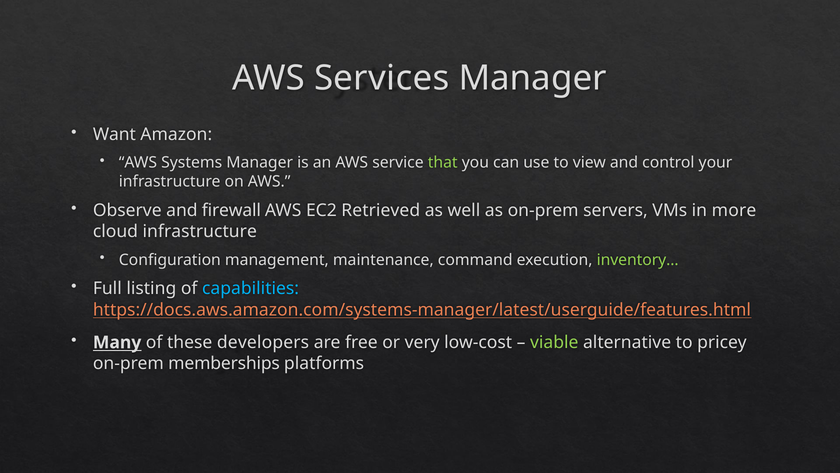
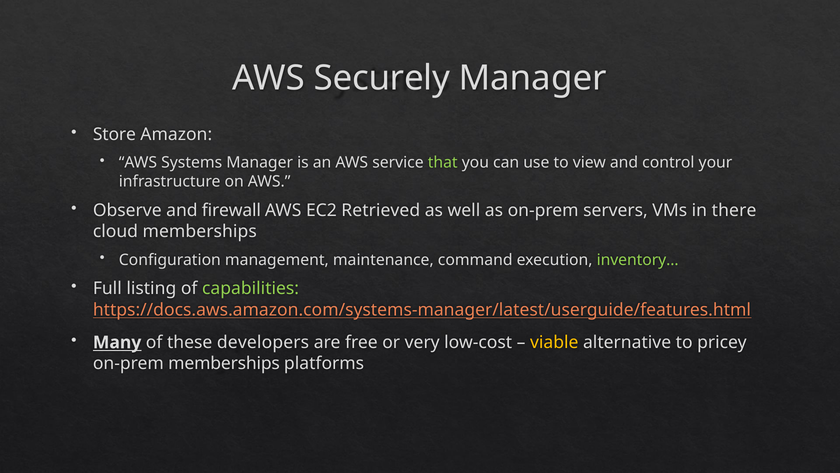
Services: Services -> Securely (382, 78)
Want: Want -> Store (114, 134)
more: more -> there (734, 210)
cloud infrastructure: infrastructure -> memberships (200, 231)
capabilities colour: light blue -> light green (251, 288)
viable colour: light green -> yellow (554, 342)
